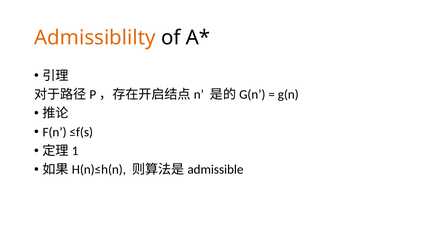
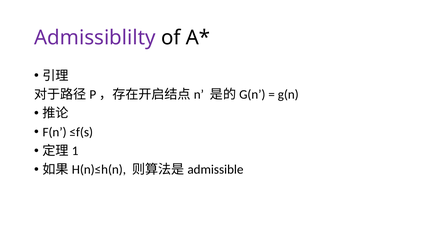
Admissiblilty colour: orange -> purple (95, 38)
